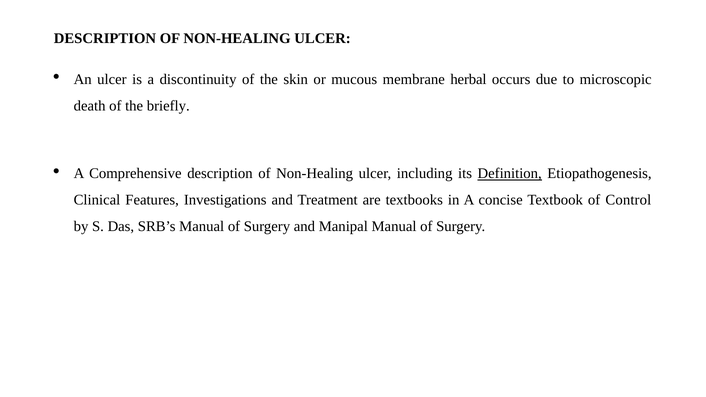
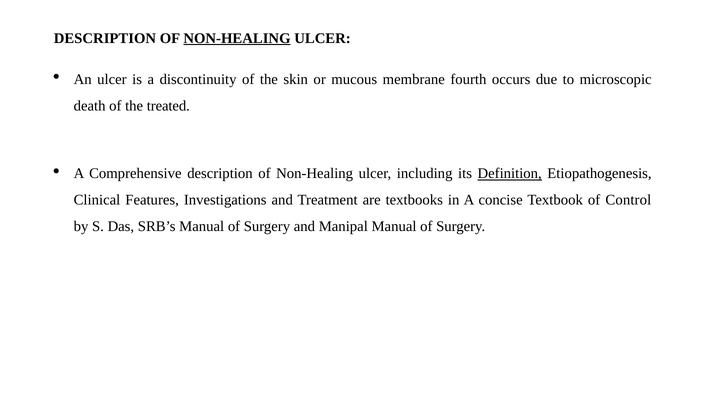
NON-HEALING underline: none -> present (237, 38)
herbal: herbal -> fourth (468, 79)
briefly: briefly -> treated (168, 106)
